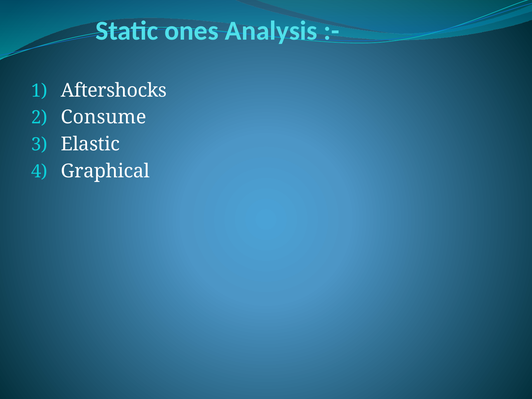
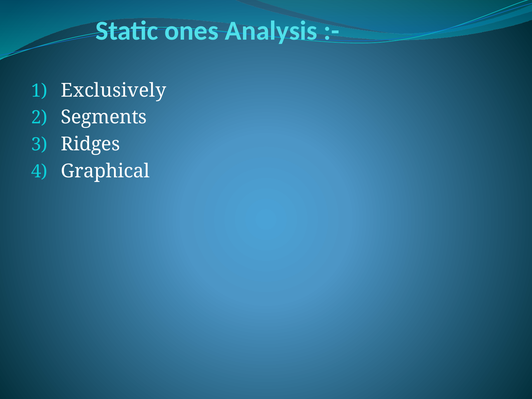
Aftershocks: Aftershocks -> Exclusively (114, 90)
Consume: Consume -> Segments (104, 117)
Elastic: Elastic -> Ridges (90, 144)
